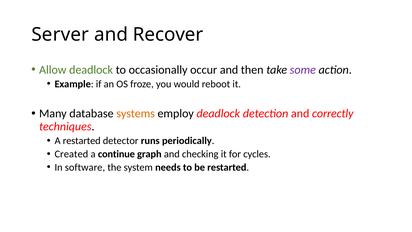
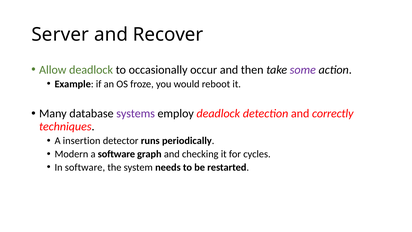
systems colour: orange -> purple (136, 113)
A restarted: restarted -> insertion (82, 141)
Created: Created -> Modern (71, 154)
a continue: continue -> software (116, 154)
